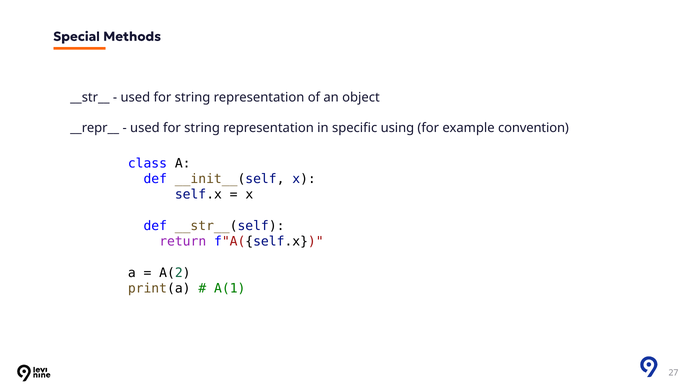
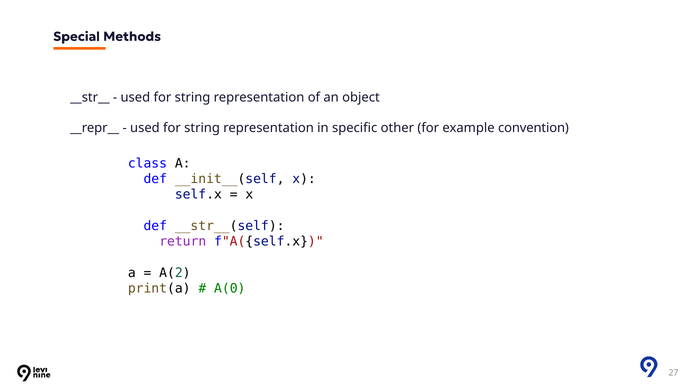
using: using -> other (397, 128)
A(1: A(1 -> A(0 (230, 288)
